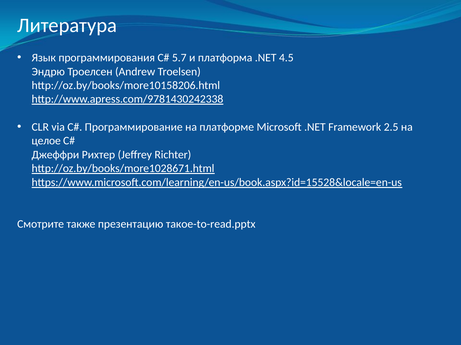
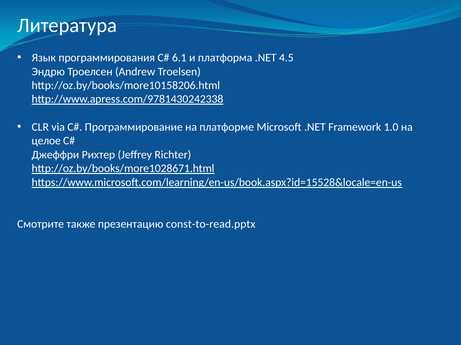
5.7: 5.7 -> 6.1 (179, 58)
2.5: 2.5 -> 1.0 (391, 127)
такое-to-read.pptx: такое-to-read.pptx -> const-to-read.pptx (211, 225)
